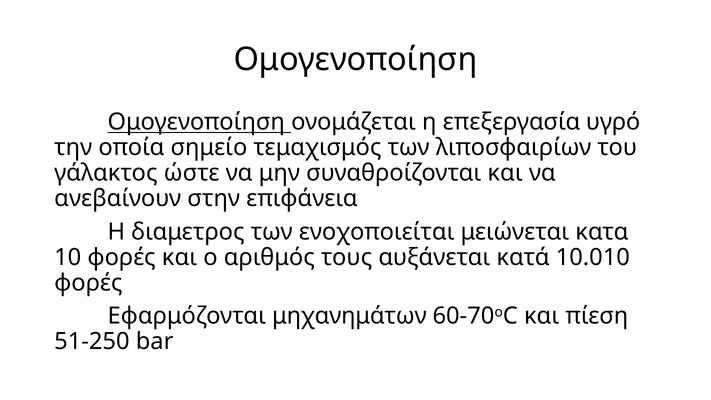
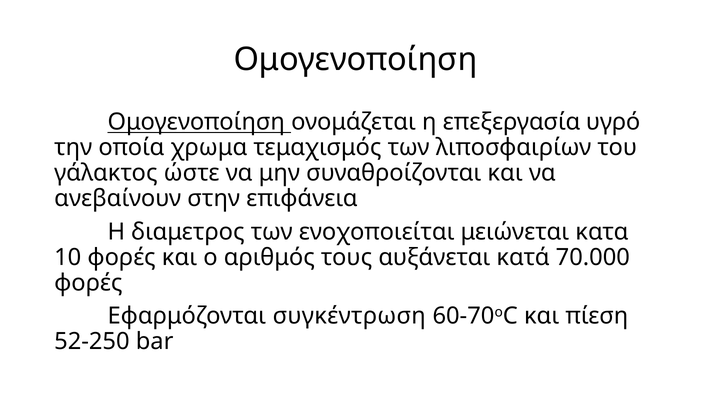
σημείο: σημείο -> χρωμα (209, 147)
10.010: 10.010 -> 70.000 (593, 257)
μηχανημάτων: μηχανημάτων -> συγκέντρωση (349, 316)
51-250: 51-250 -> 52-250 (92, 342)
